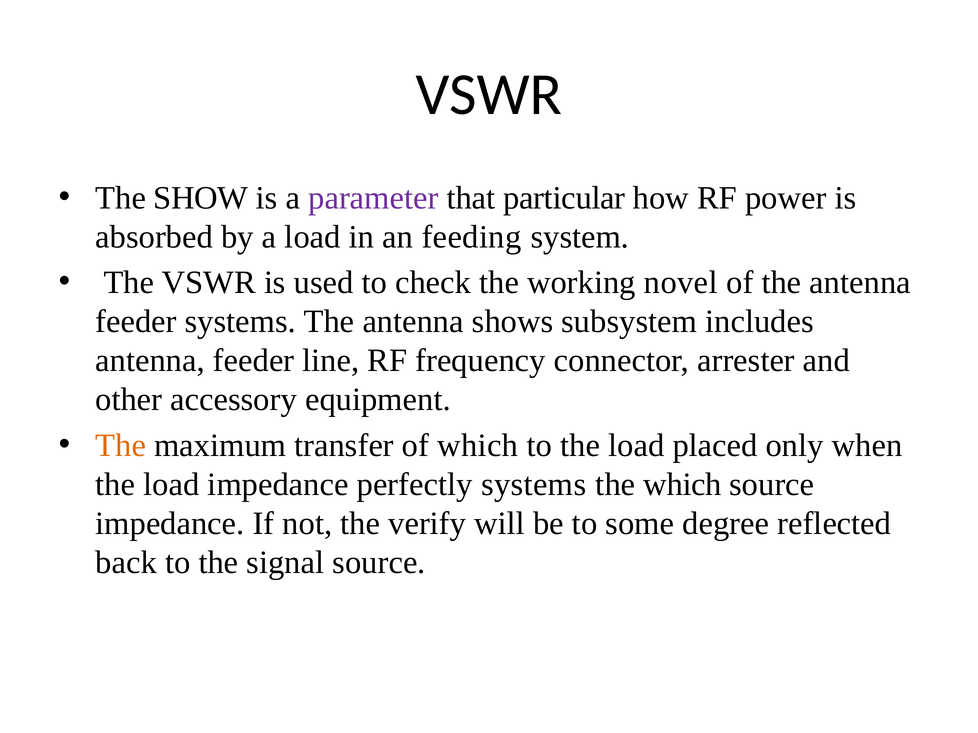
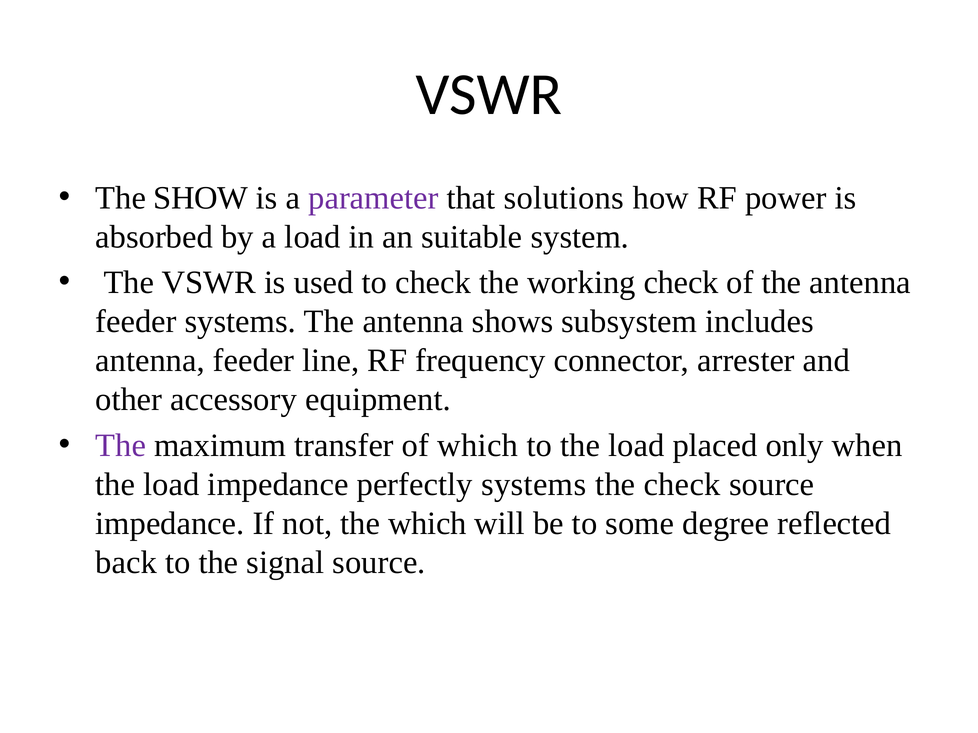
particular: particular -> solutions (564, 198)
feeding: feeding -> suitable (472, 237)
working novel: novel -> check (681, 283)
The colour: orange -> purple (121, 446)
the which: which -> check (682, 485)
the verify: verify -> which (427, 524)
